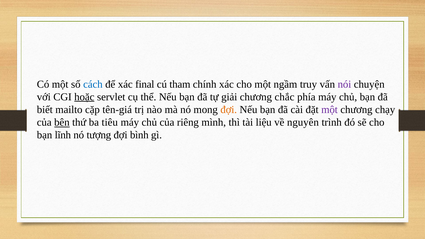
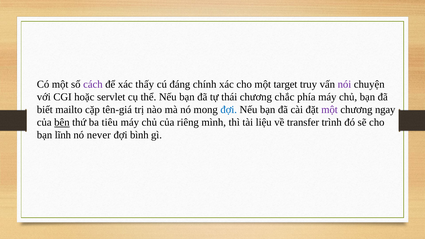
cách colour: blue -> purple (93, 84)
final: final -> thấy (145, 84)
tham: tham -> đáng (180, 84)
ngầm: ngầm -> target (285, 84)
hoặc underline: present -> none (84, 97)
giải: giải -> thái (229, 97)
đợi colour: orange -> blue (229, 110)
chạy: chạy -> ngay (385, 110)
nguyên: nguyên -> transfer (303, 122)
tượng: tượng -> never (99, 135)
